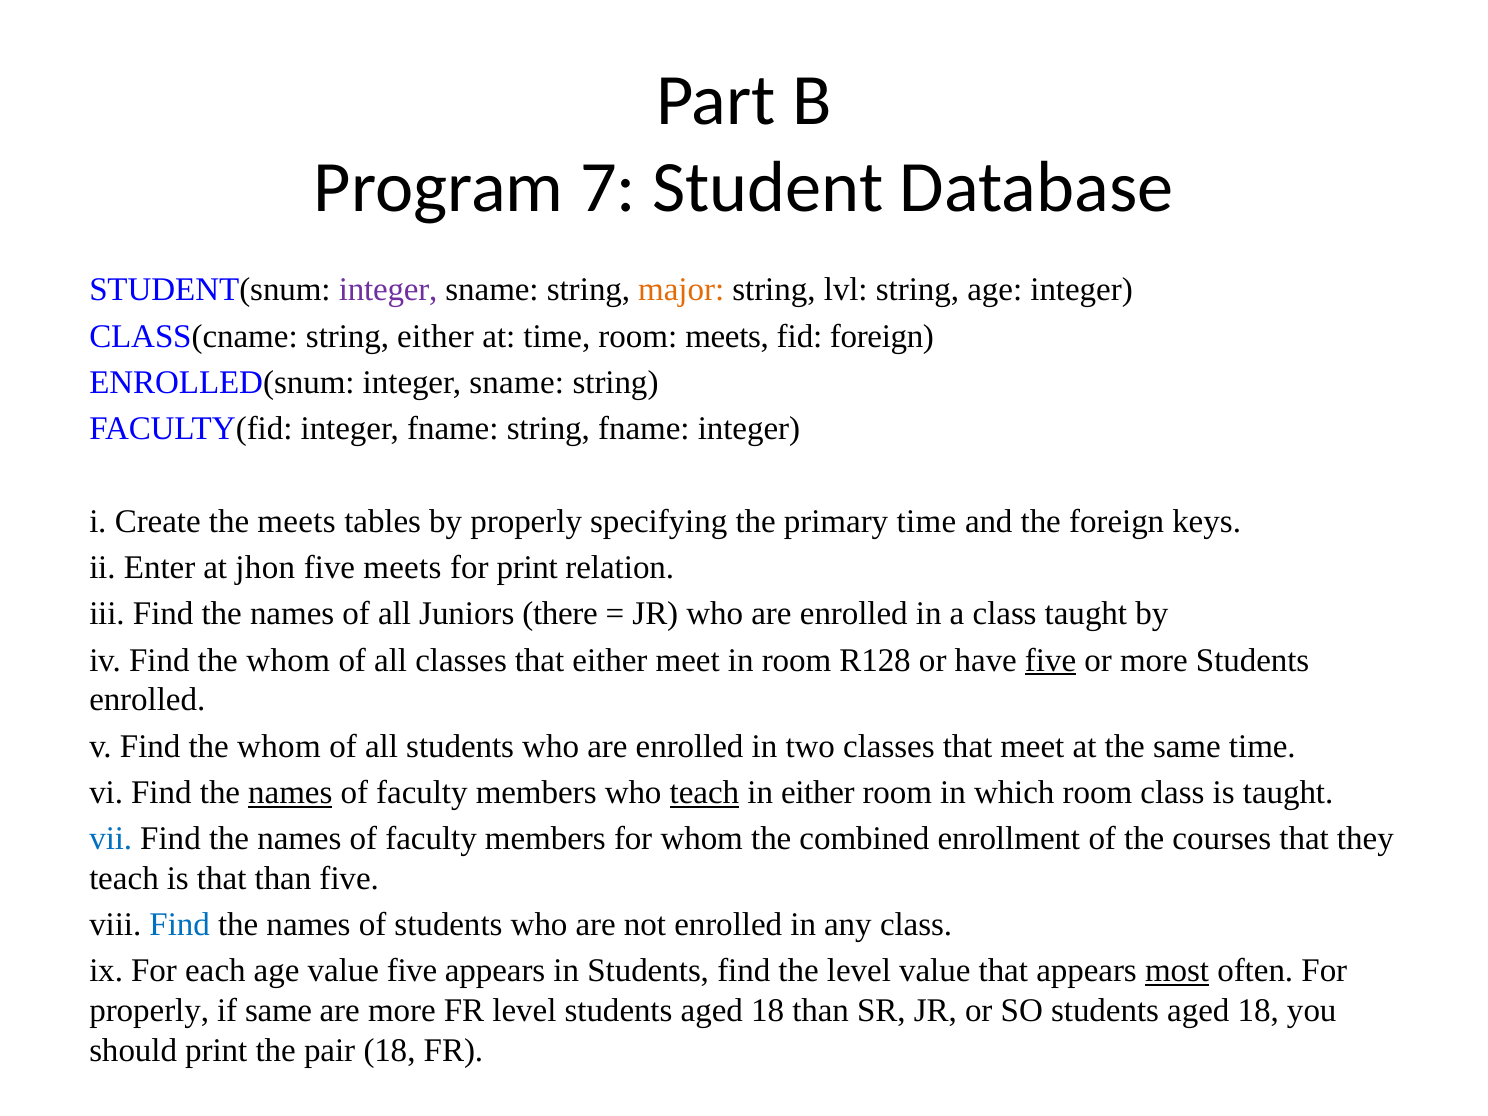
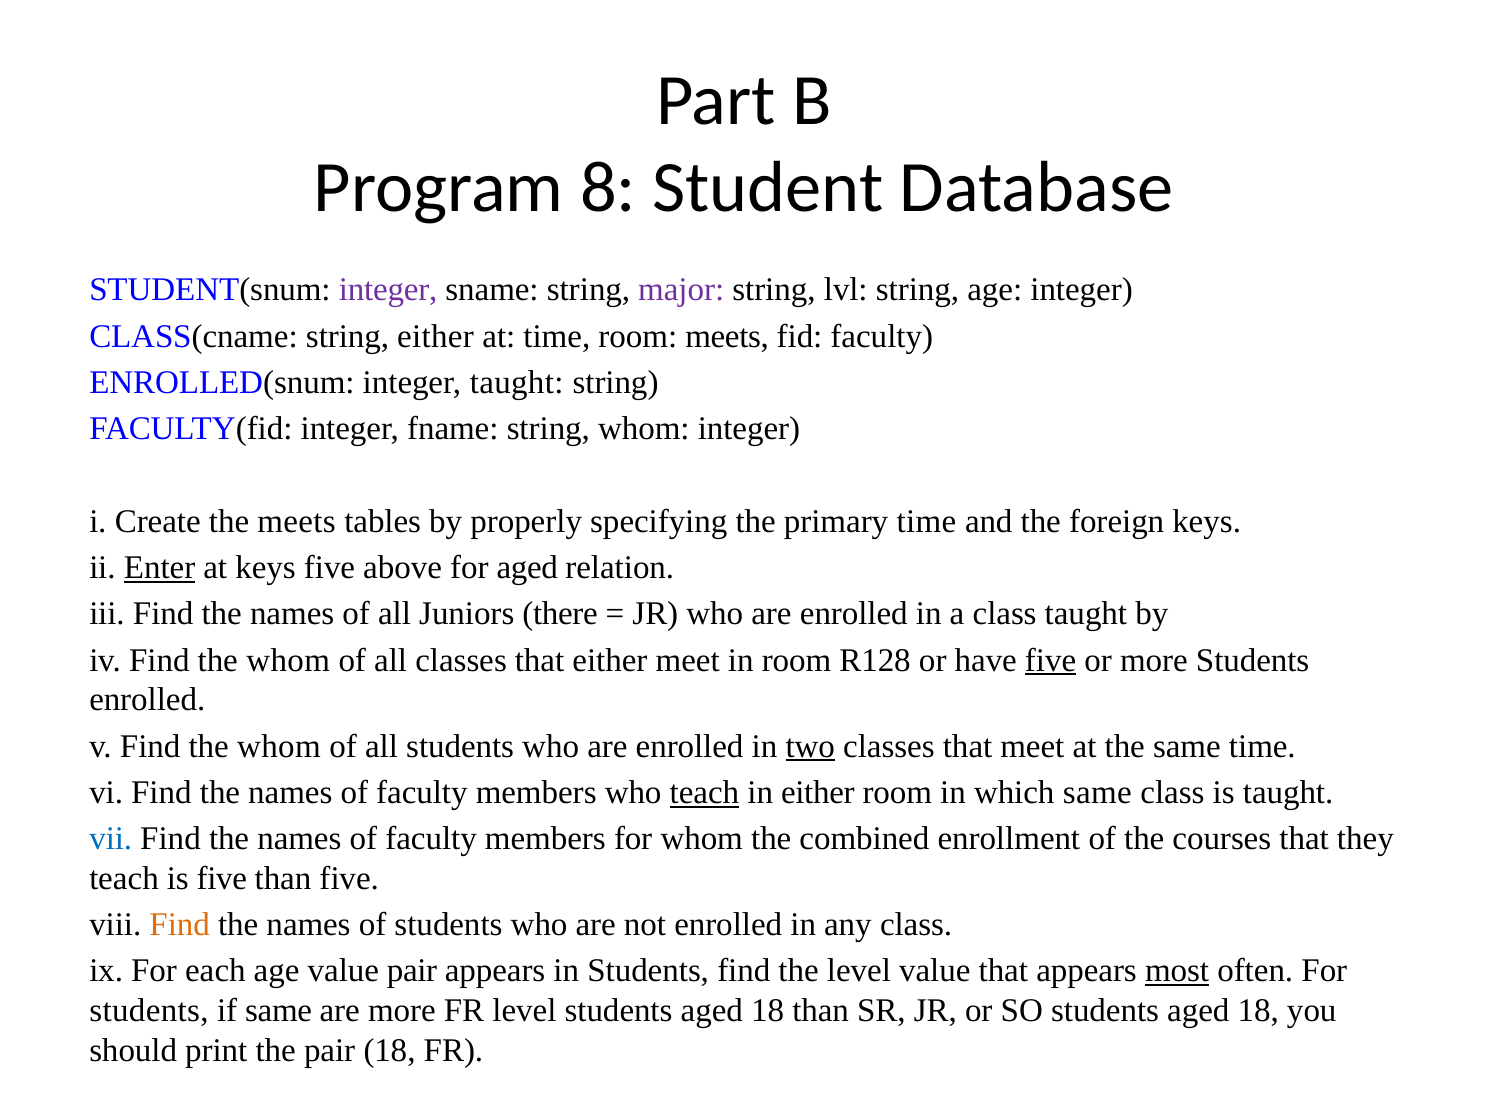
7: 7 -> 8 (608, 187)
major colour: orange -> purple (681, 290)
fid foreign: foreign -> faculty (882, 336)
ENROLLED(snum integer sname: sname -> taught (517, 383)
string fname: fname -> whom (644, 429)
Enter underline: none -> present (160, 568)
at jhon: jhon -> keys (266, 568)
five meets: meets -> above (403, 568)
for print: print -> aged (527, 568)
two underline: none -> present (810, 746)
names underline: present -> none (290, 792)
which room: room -> same (1097, 792)
is that: that -> five (222, 878)
Find colour: blue -> orange (180, 925)
value five: five -> pair (412, 971)
properly: properly -> students (149, 1011)
